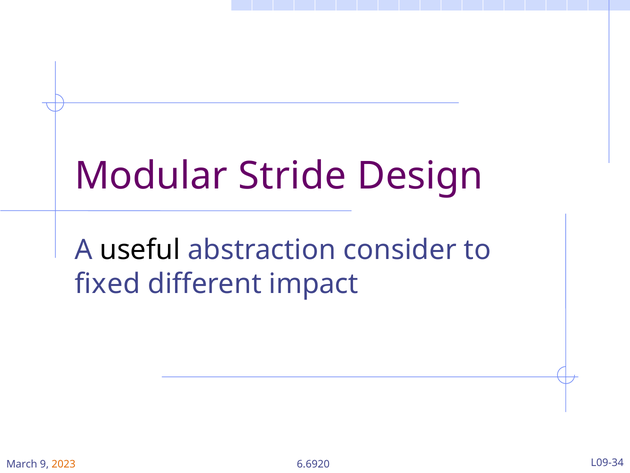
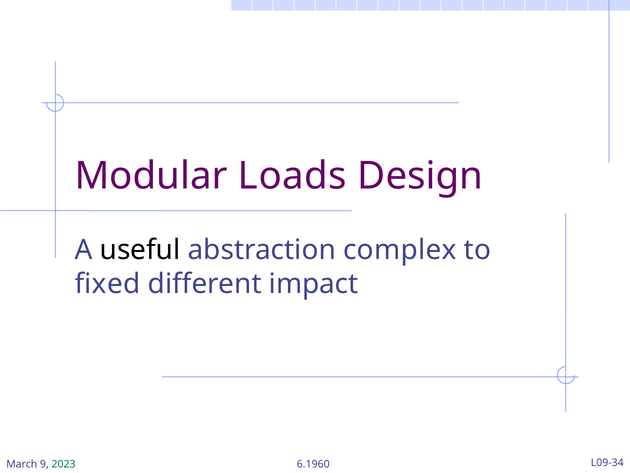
Stride: Stride -> Loads (292, 176)
consider: consider -> complex (400, 250)
2023 colour: orange -> green (64, 464)
6.6920: 6.6920 -> 6.1960 (313, 464)
